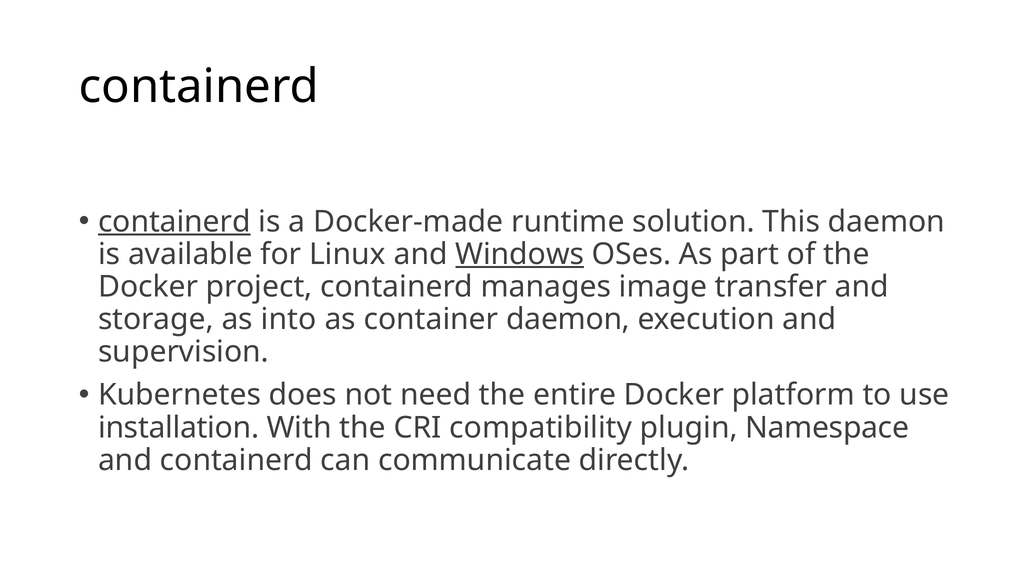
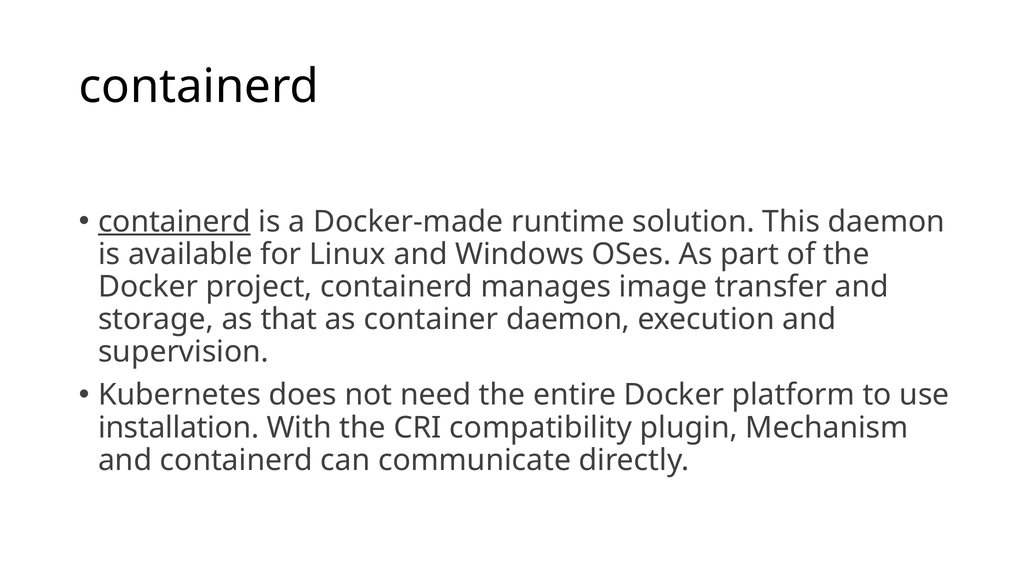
Windows underline: present -> none (520, 254)
into: into -> that (289, 319)
Namespace: Namespace -> Mechanism (827, 428)
